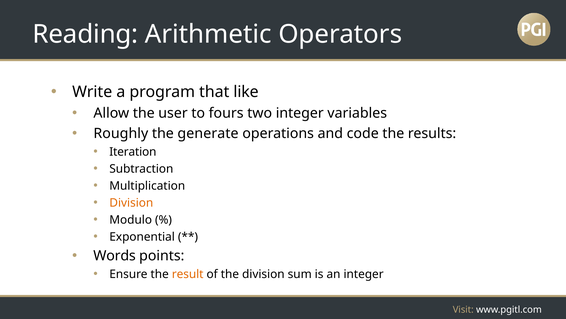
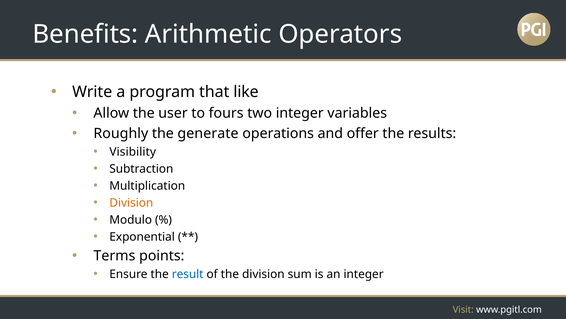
Reading: Reading -> Benefits (85, 34)
code: code -> offer (363, 133)
Iteration: Iteration -> Visibility (133, 151)
Words: Words -> Terms (114, 255)
result colour: orange -> blue (188, 274)
